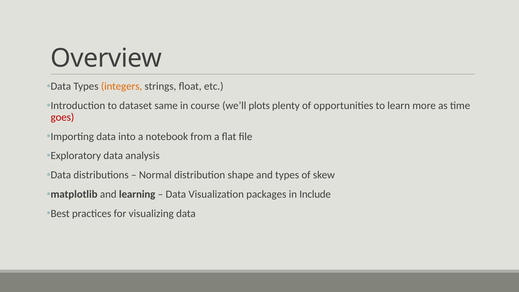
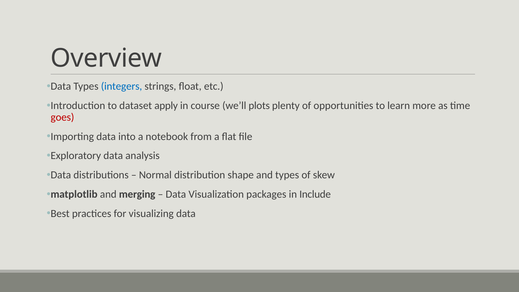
integers colour: orange -> blue (122, 86)
same: same -> apply (166, 106)
learning: learning -> merging (137, 194)
